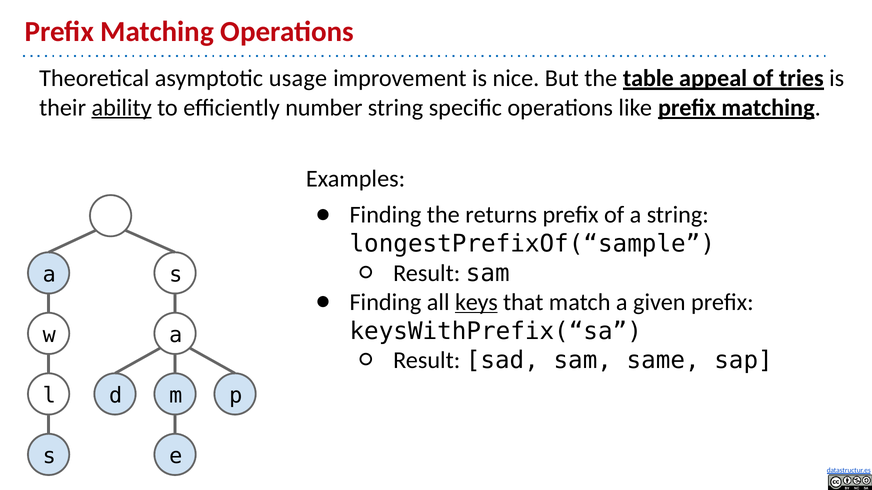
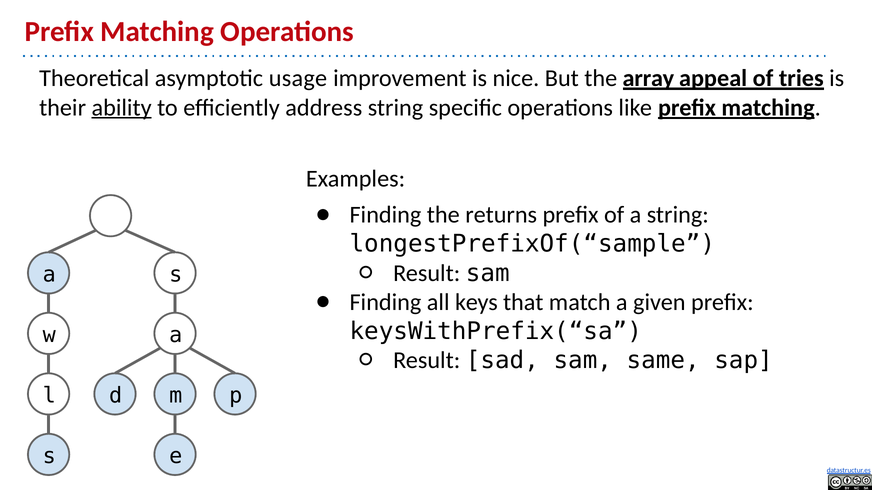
table: table -> array (648, 79)
number: number -> address (324, 108)
keys underline: present -> none (476, 302)
